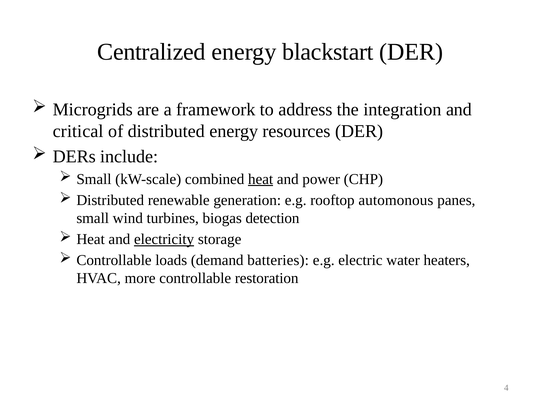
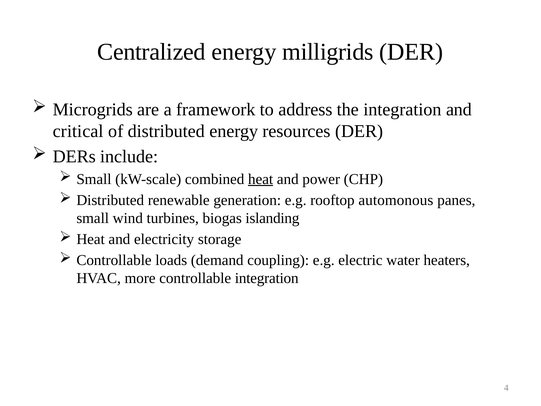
blackstart: blackstart -> milligrids (328, 52)
detection: detection -> islanding (272, 218)
electricity underline: present -> none (164, 239)
batteries: batteries -> coupling (278, 260)
controllable restoration: restoration -> integration (267, 278)
